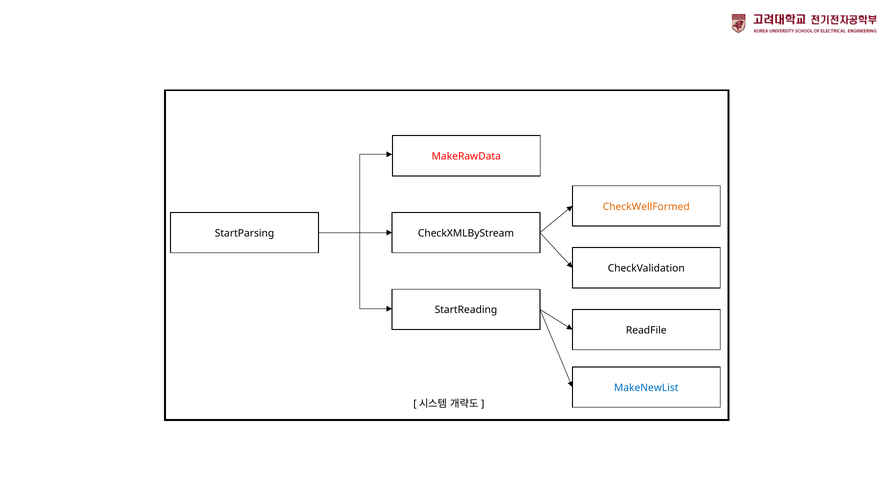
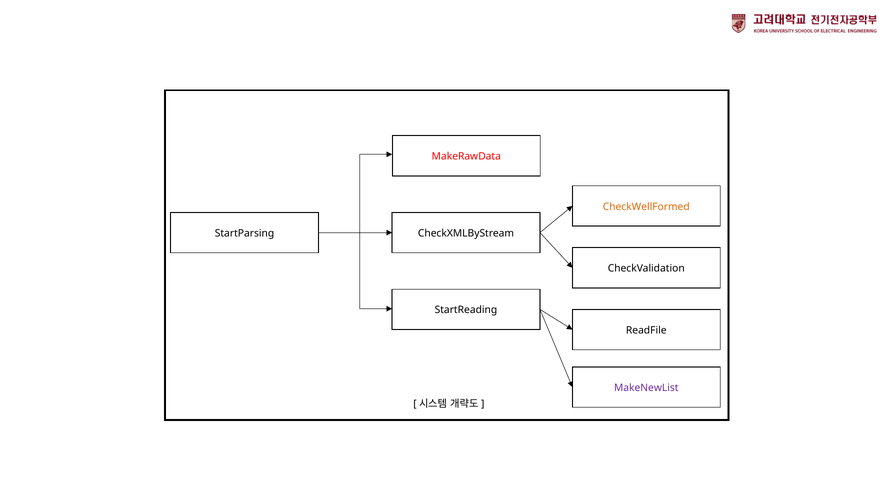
MakeNewList colour: blue -> purple (646, 388)
